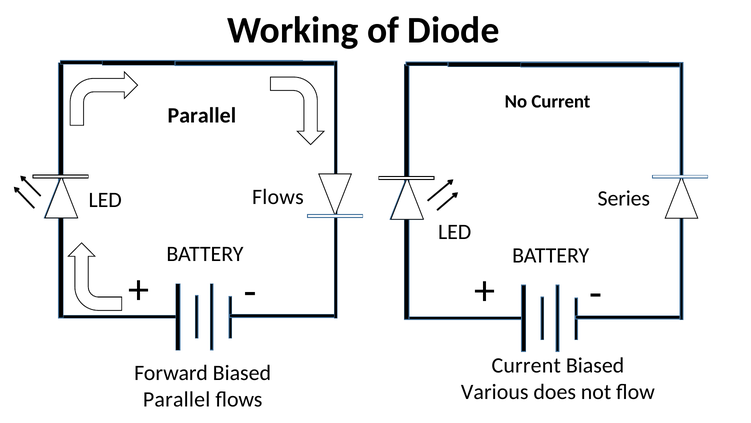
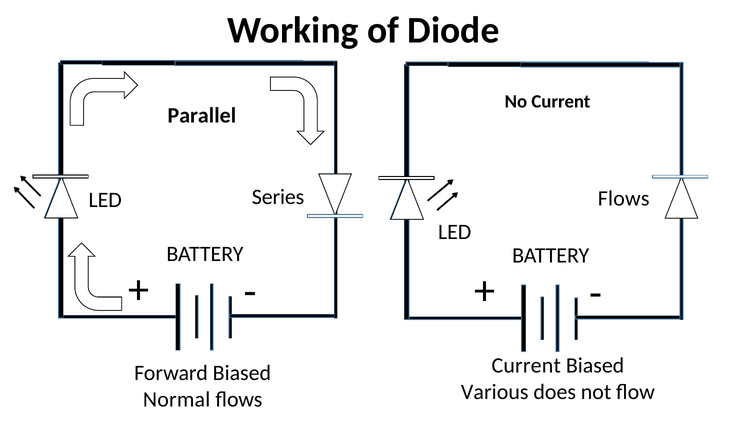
Series: Series -> Flows (624, 198)
LED Flows: Flows -> Series (278, 197)
Parallel: Parallel -> Normal (177, 399)
